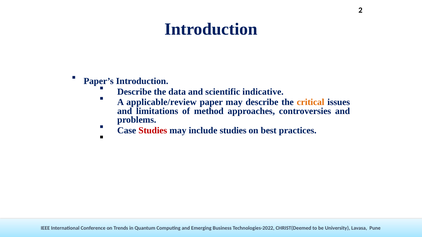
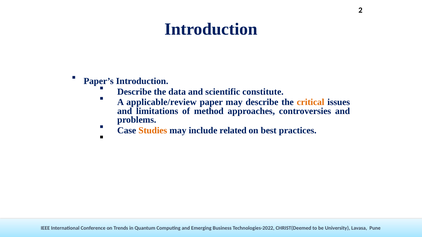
indicative: indicative -> constitute (263, 92)
Studies colour: red -> orange (153, 131)
include studies: studies -> related (233, 131)
